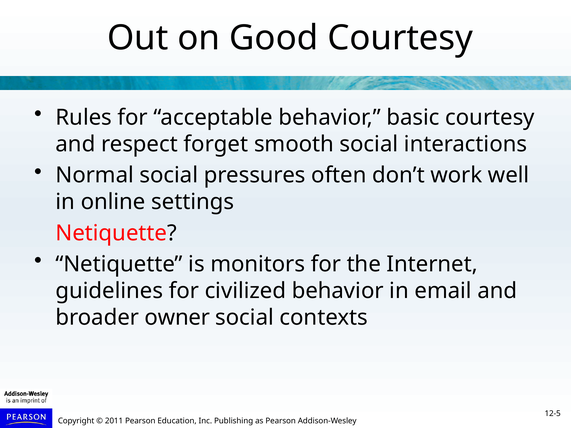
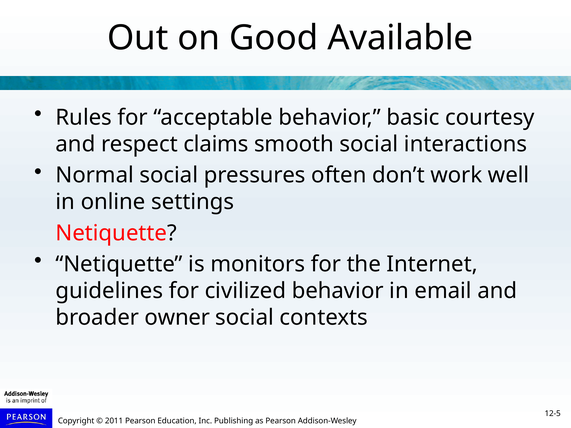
Good Courtesy: Courtesy -> Available (400, 38)
forget: forget -> claims (216, 144)
